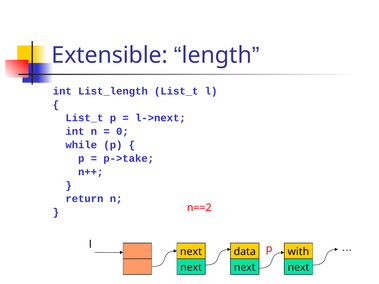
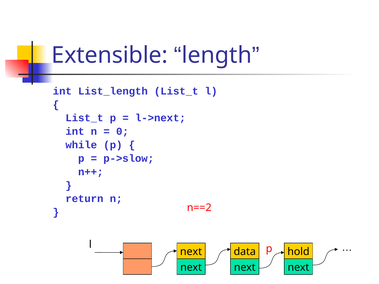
p->take: p->take -> p->slow (129, 159)
with: with -> hold (298, 252)
